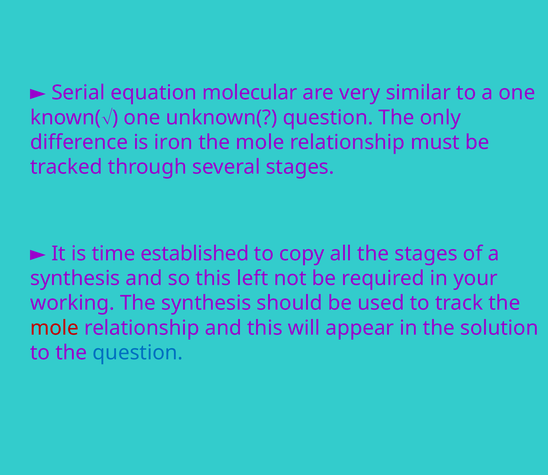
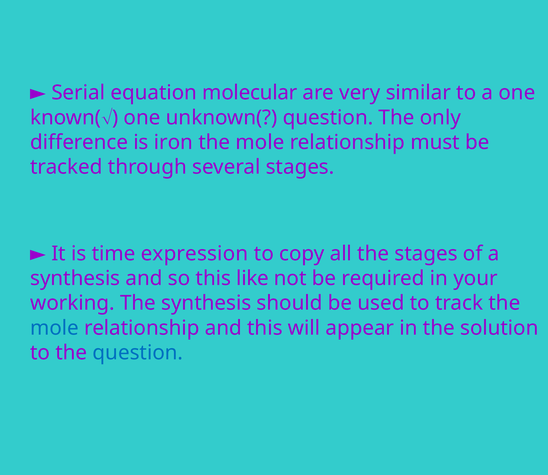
established: established -> expression (195, 254)
left: left -> like (253, 278)
mole colour: red -> blue (55, 328)
